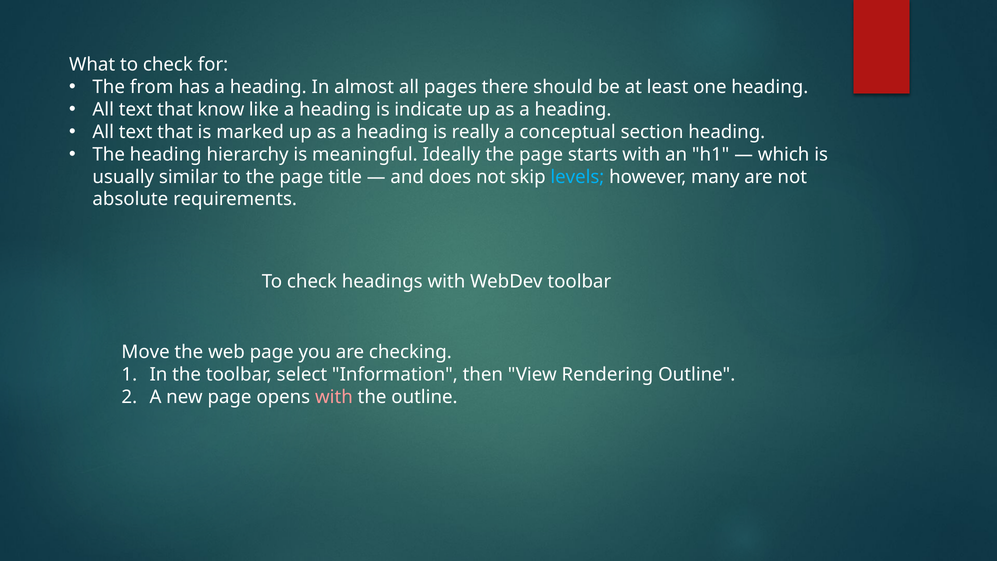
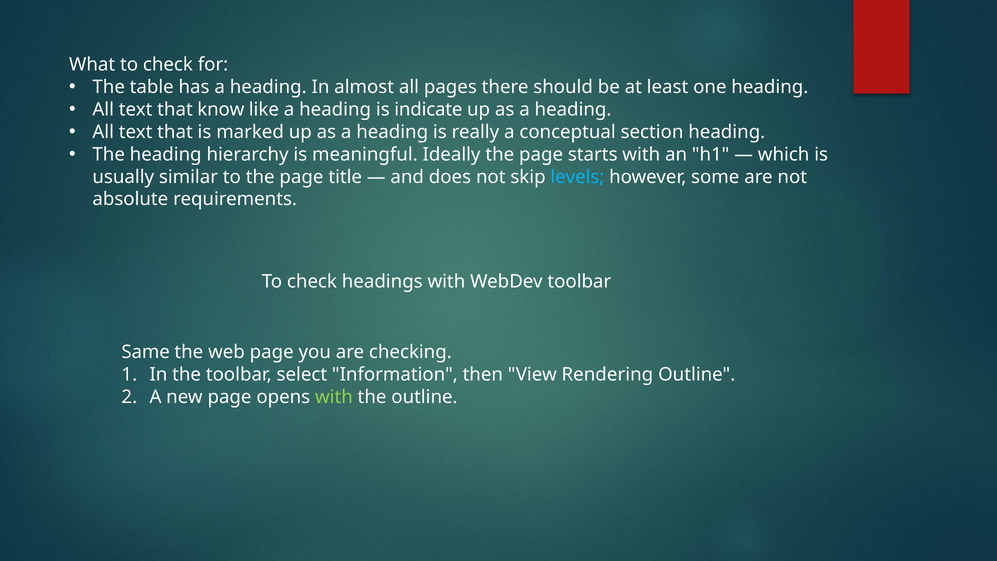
from: from -> table (152, 87)
many: many -> some (715, 177)
Move: Move -> Same (146, 352)
with colour: pink -> light green (334, 397)
